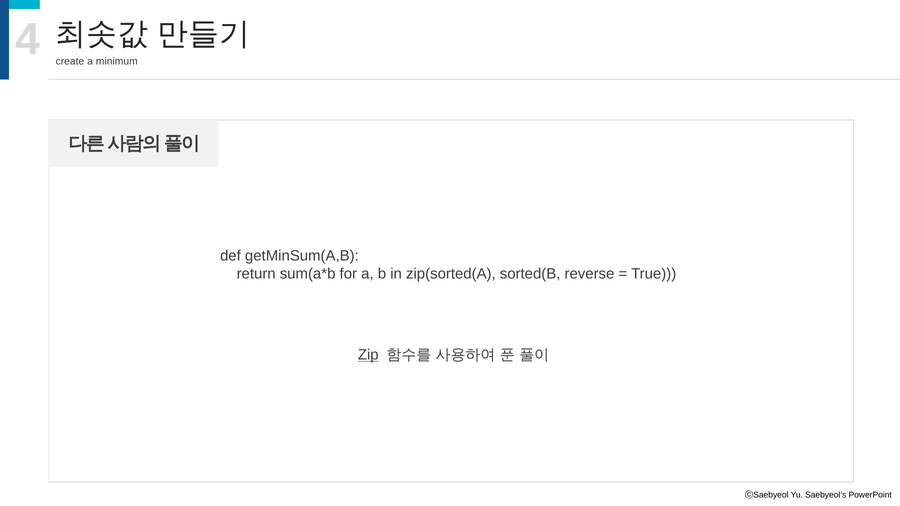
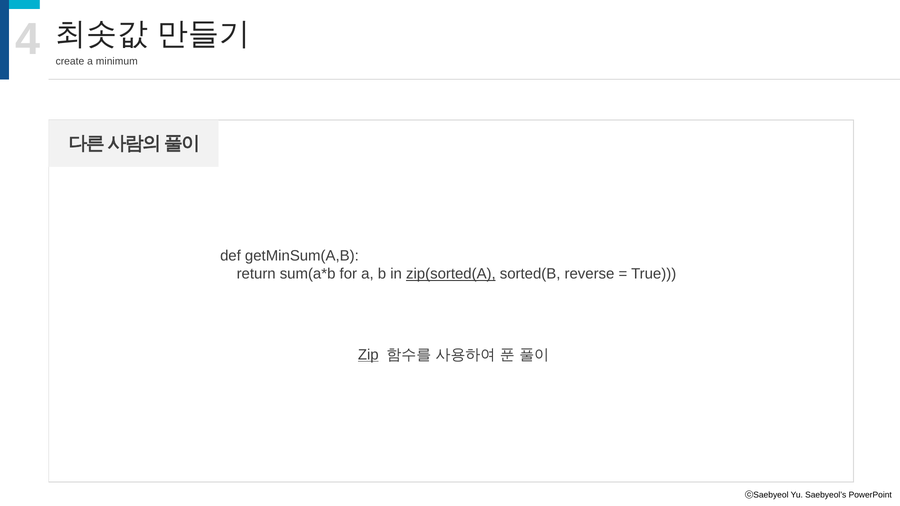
zip(sorted(A underline: none -> present (451, 274)
